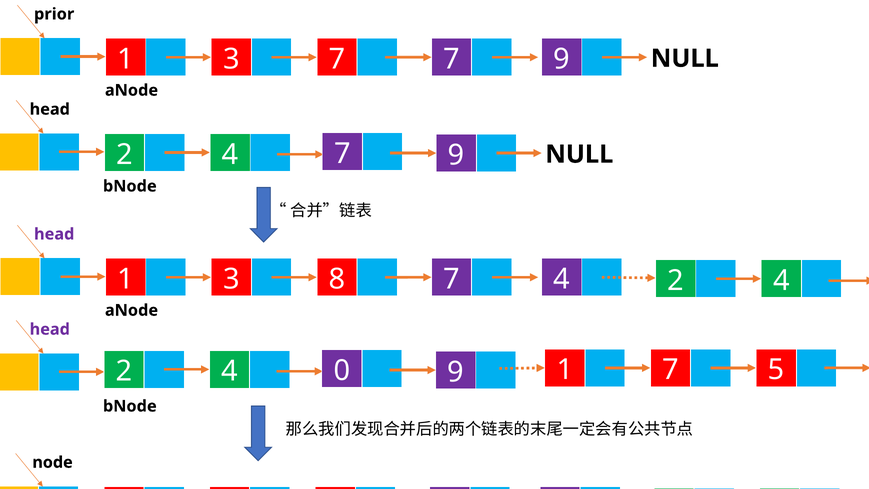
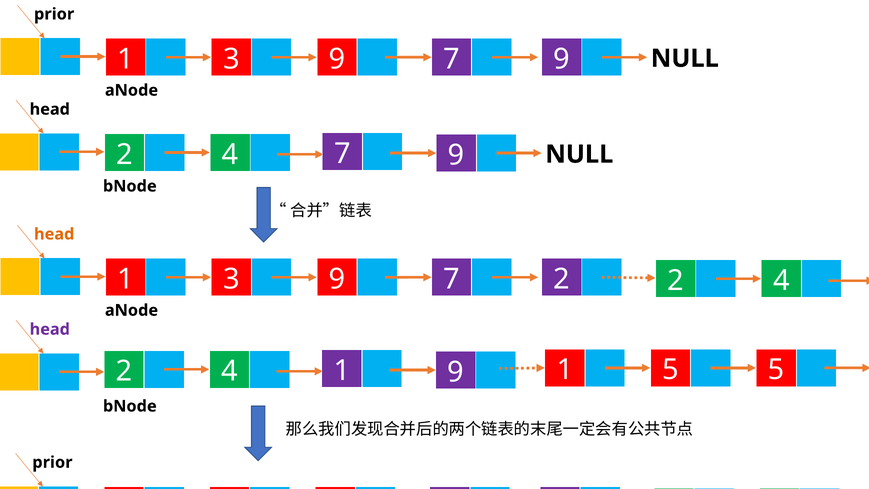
7: 7 -> 9 (337, 59)
head colour: purple -> orange (54, 234)
8: 8 -> 9 (337, 279)
7 4: 4 -> 2 (562, 279)
4 0: 0 -> 1 (342, 370)
1 7: 7 -> 5 (671, 370)
node: node -> prior (52, 462)
